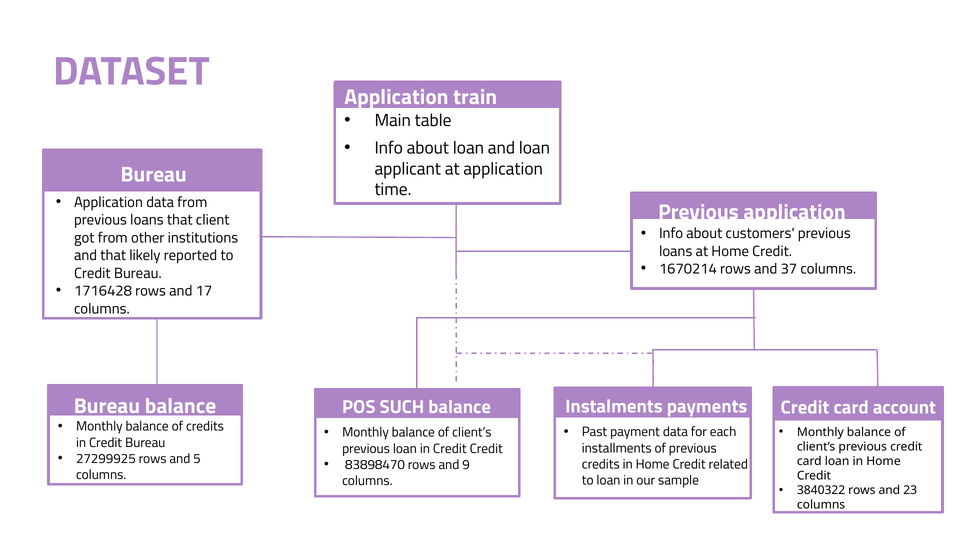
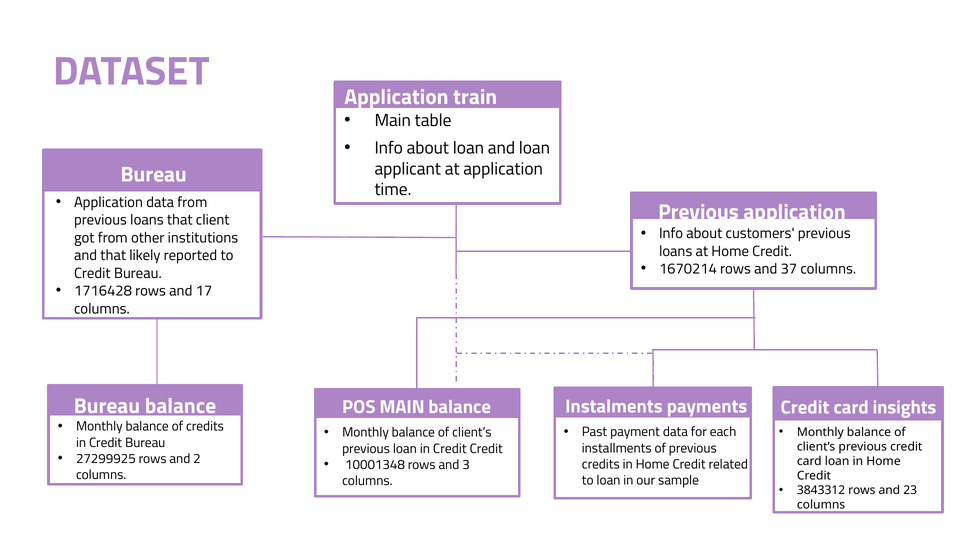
POS SUCH: SUCH -> MAIN (402, 407)
account: account -> insights (904, 408)
5: 5 -> 2 (197, 459)
83898470: 83898470 -> 10001348 (375, 465)
9: 9 -> 3 (466, 465)
3840322: 3840322 -> 3843312 (821, 490)
